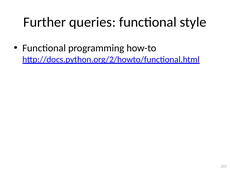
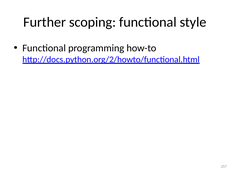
queries: queries -> scoping (93, 22)
